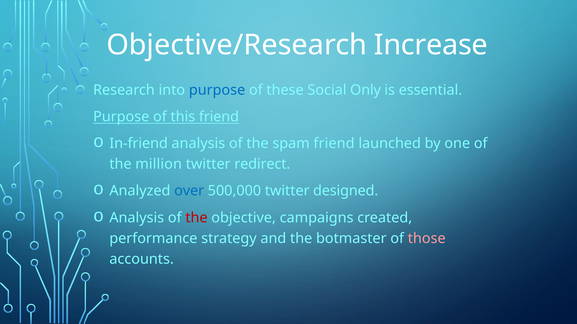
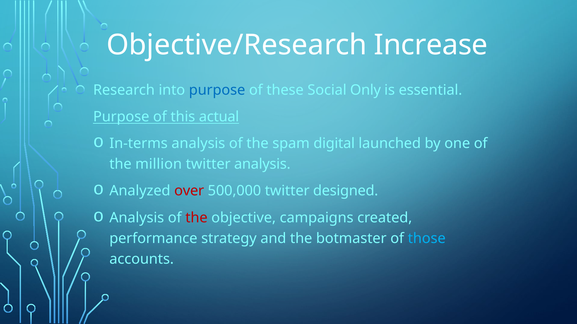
this friend: friend -> actual (219, 117)
In-friend: In-friend -> In-terms (139, 144)
spam friend: friend -> digital (334, 144)
twitter redirect: redirect -> analysis (262, 164)
over colour: blue -> red (189, 191)
those colour: pink -> light blue (427, 239)
